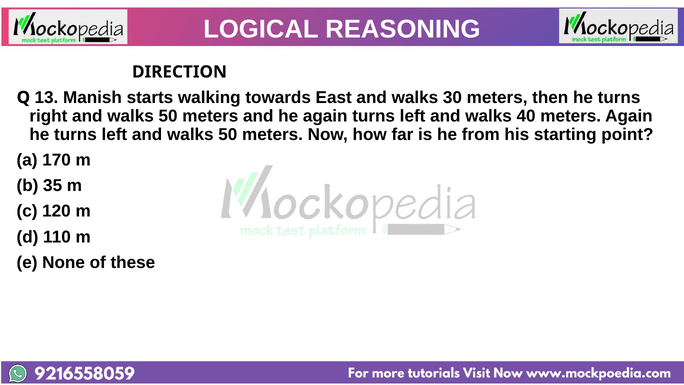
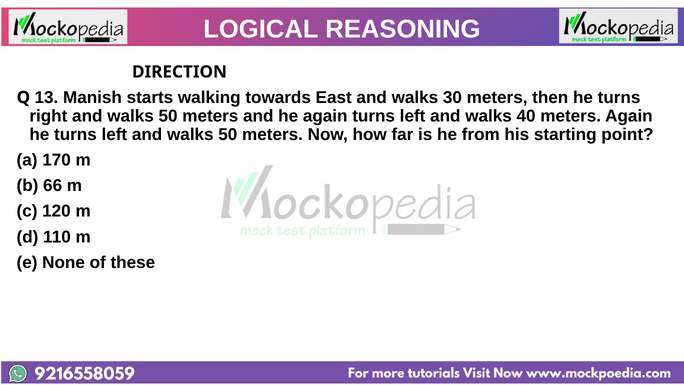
35: 35 -> 66 (53, 186)
